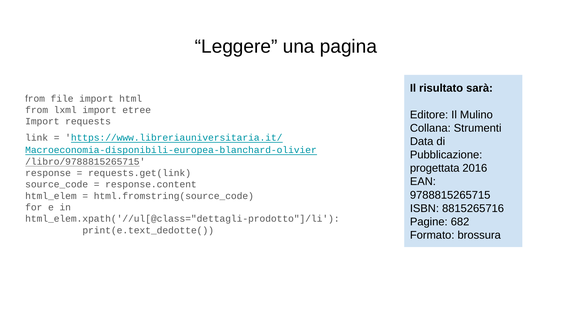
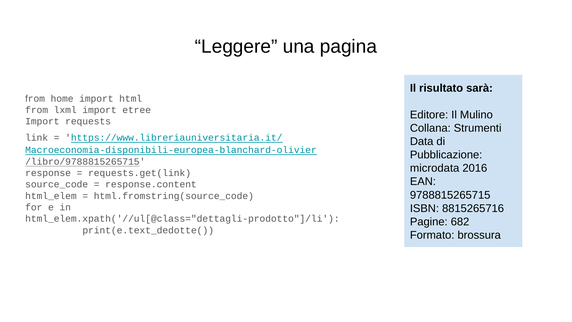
file: file -> home (62, 98)
progettata: progettata -> microdata (435, 168)
